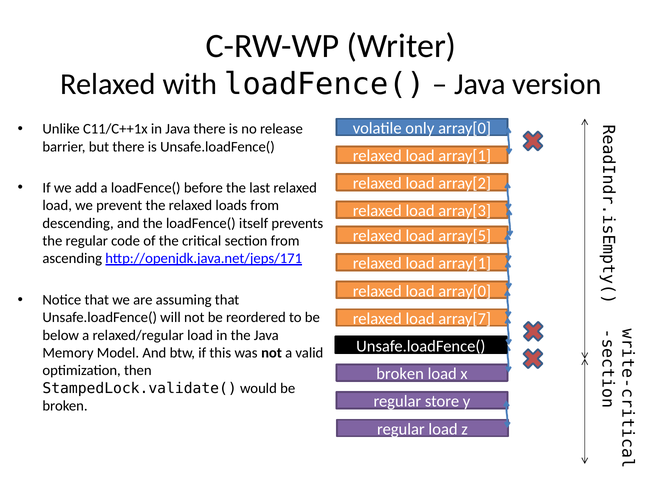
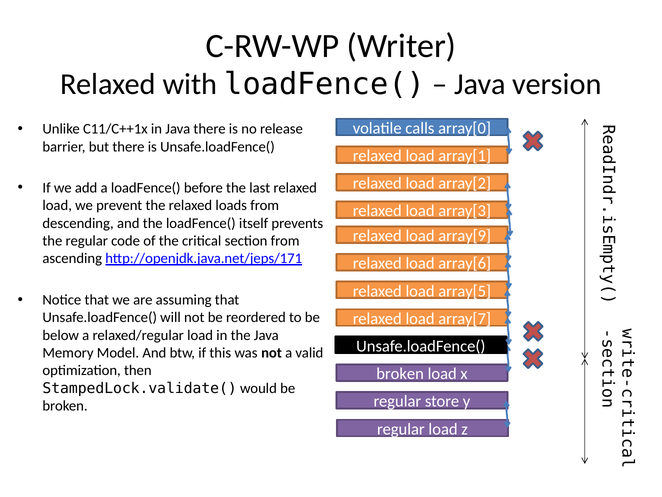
only: only -> calls (420, 128)
array[5: array[5 -> array[9 (465, 236)
array[1: array[1 -> array[6 (465, 263)
load array[0: array[0 -> array[5 (465, 291)
